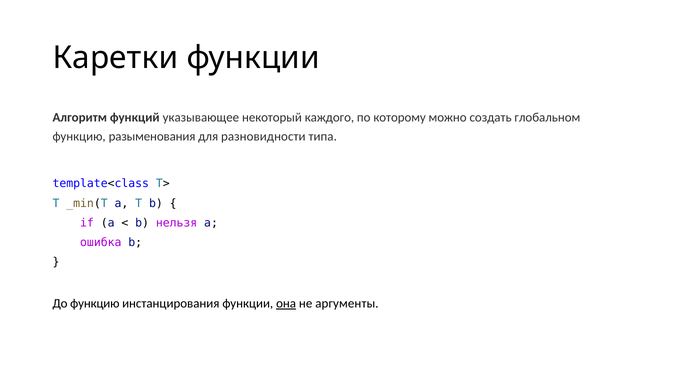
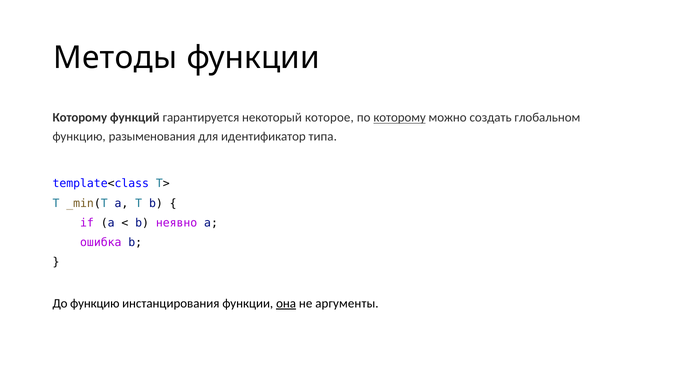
Каретки: Каретки -> Методы (115, 58)
Алгоритм: Алгоритм -> Которому (80, 117)
указывающее: указывающее -> гарантируется (201, 117)
каждого: каждого -> которое (329, 117)
которому underline: none -> present (400, 117)
разновидности: разновидности -> идентификатор (263, 136)
нельзя: нельзя -> неявно (177, 223)
